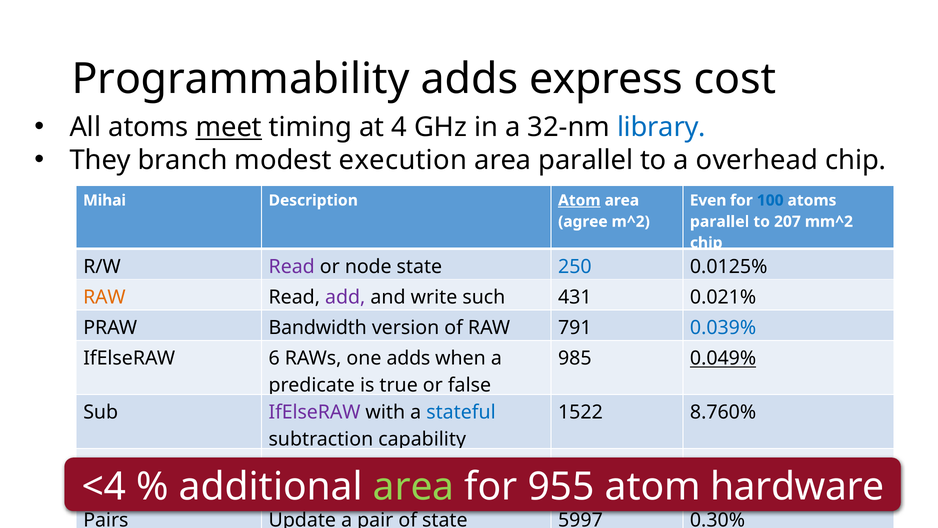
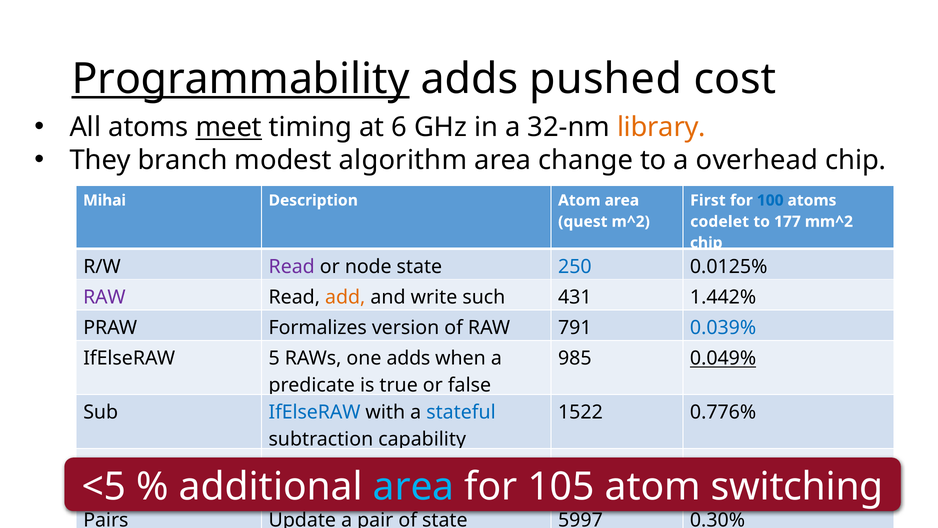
Programmability underline: none -> present (241, 79)
express: express -> pushed (606, 79)
4: 4 -> 6 (399, 127)
library colour: blue -> orange (661, 127)
execution: execution -> algorithm (403, 160)
area parallel: parallel -> change (586, 160)
Atom underline: present -> none (579, 200)
Even: Even -> First (708, 200)
agree: agree -> quest (583, 221)
parallel: parallel -> codelet (720, 221)
207: 207 -> 177 (787, 221)
RAW colour: orange -> purple (104, 297)
add colour: purple -> orange (345, 297)
0.021%: 0.021% -> 1.442% (723, 297)
Bandwidth: Bandwidth -> Formalizes (318, 328)
6: 6 -> 5 (274, 358)
IfElseRAW colour: purple -> blue (315, 412)
8.760%: 8.760% -> 0.776% (723, 412)
<4: <4 -> <5 (104, 487)
area colour: light green -> light blue (414, 487)
955: 955 -> 105 (561, 487)
hardware: hardware -> switching (797, 487)
